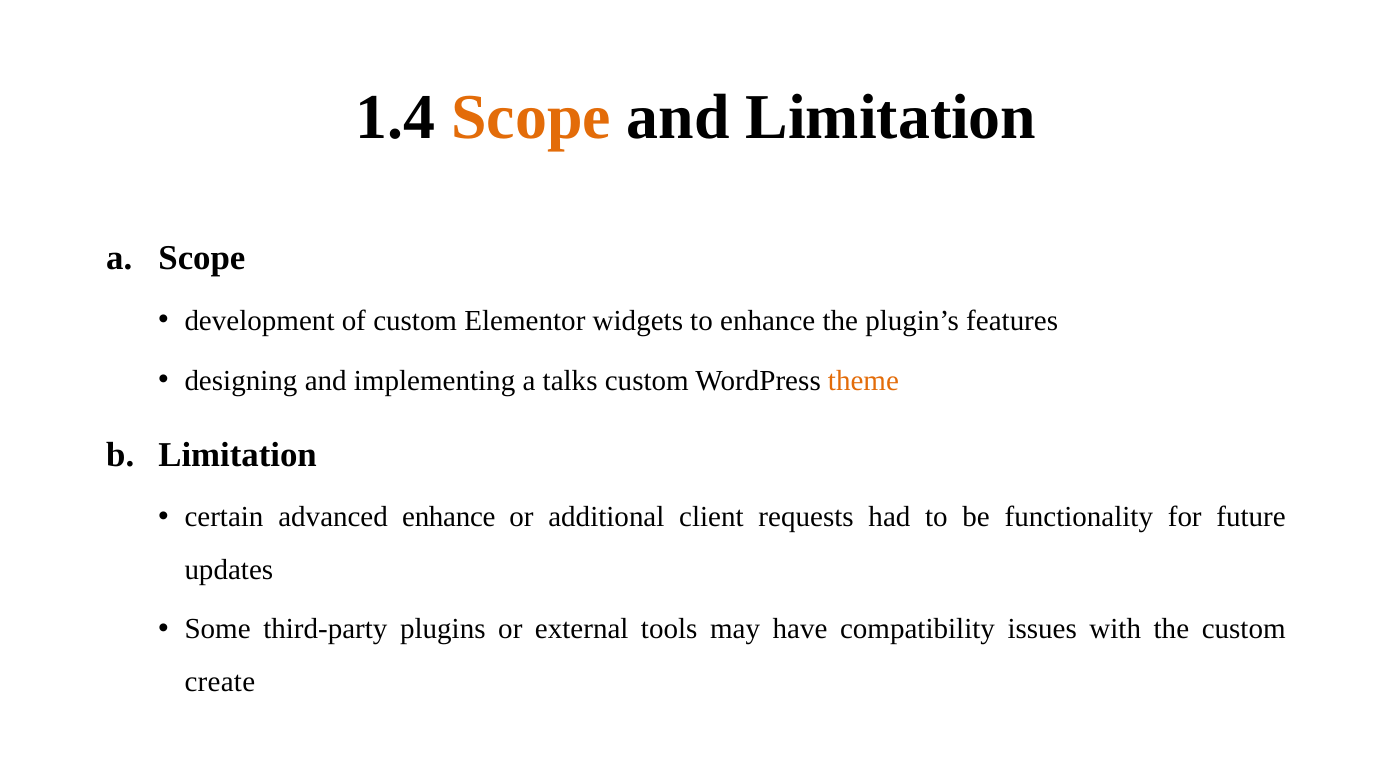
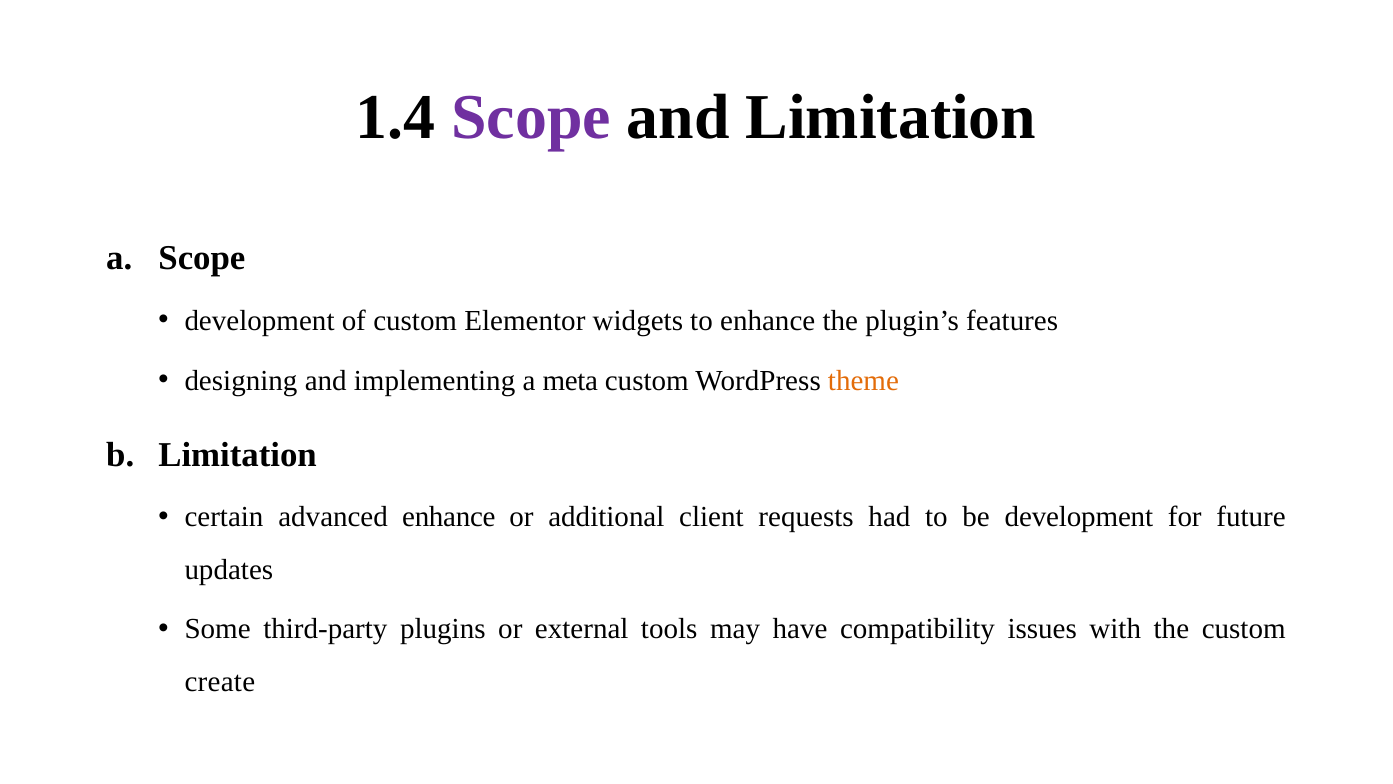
Scope colour: orange -> purple (531, 117)
talks: talks -> meta (570, 380)
be functionality: functionality -> development (1079, 517)
